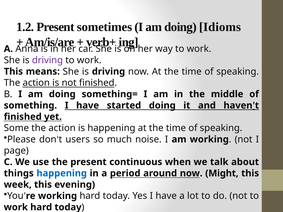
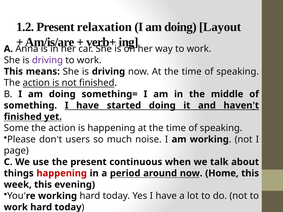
sometimes: sometimes -> relaxation (104, 27)
Idioms: Idioms -> Layout (220, 27)
happening colour: blue -> red (62, 173)
Might: Might -> Home (222, 173)
